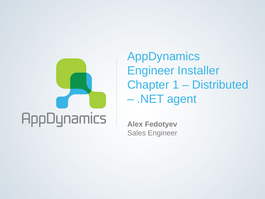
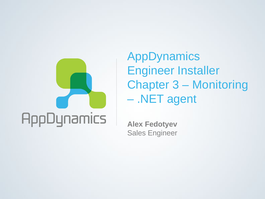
1: 1 -> 3 (176, 85)
Distributed: Distributed -> Monitoring (220, 85)
